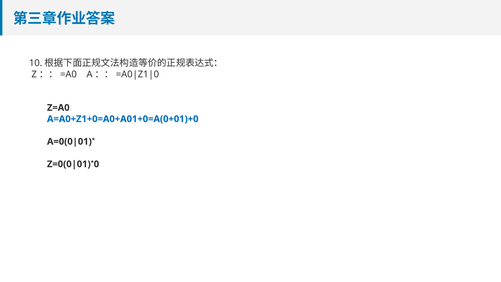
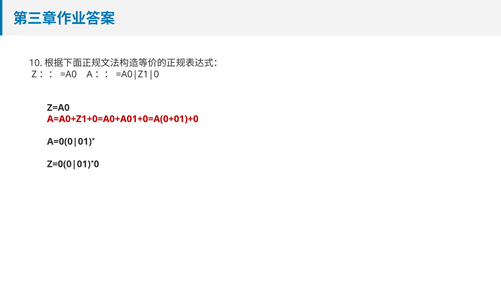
A=A0+Z1+0=A0+A01+0=A(0+01)+0 colour: blue -> red (123, 119)
